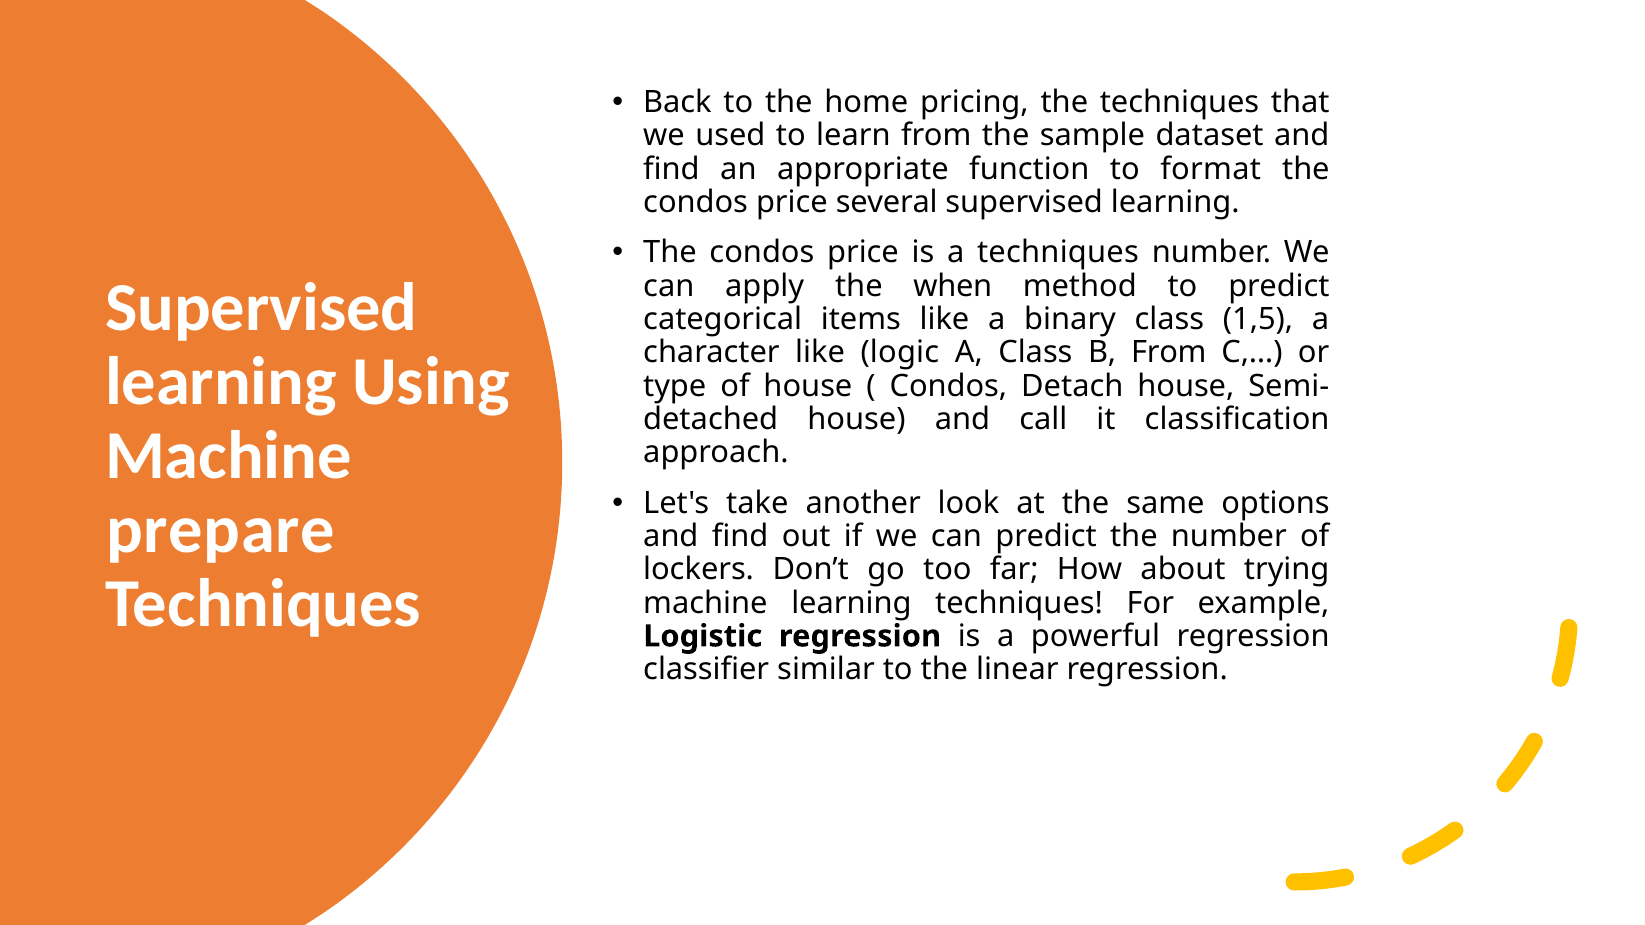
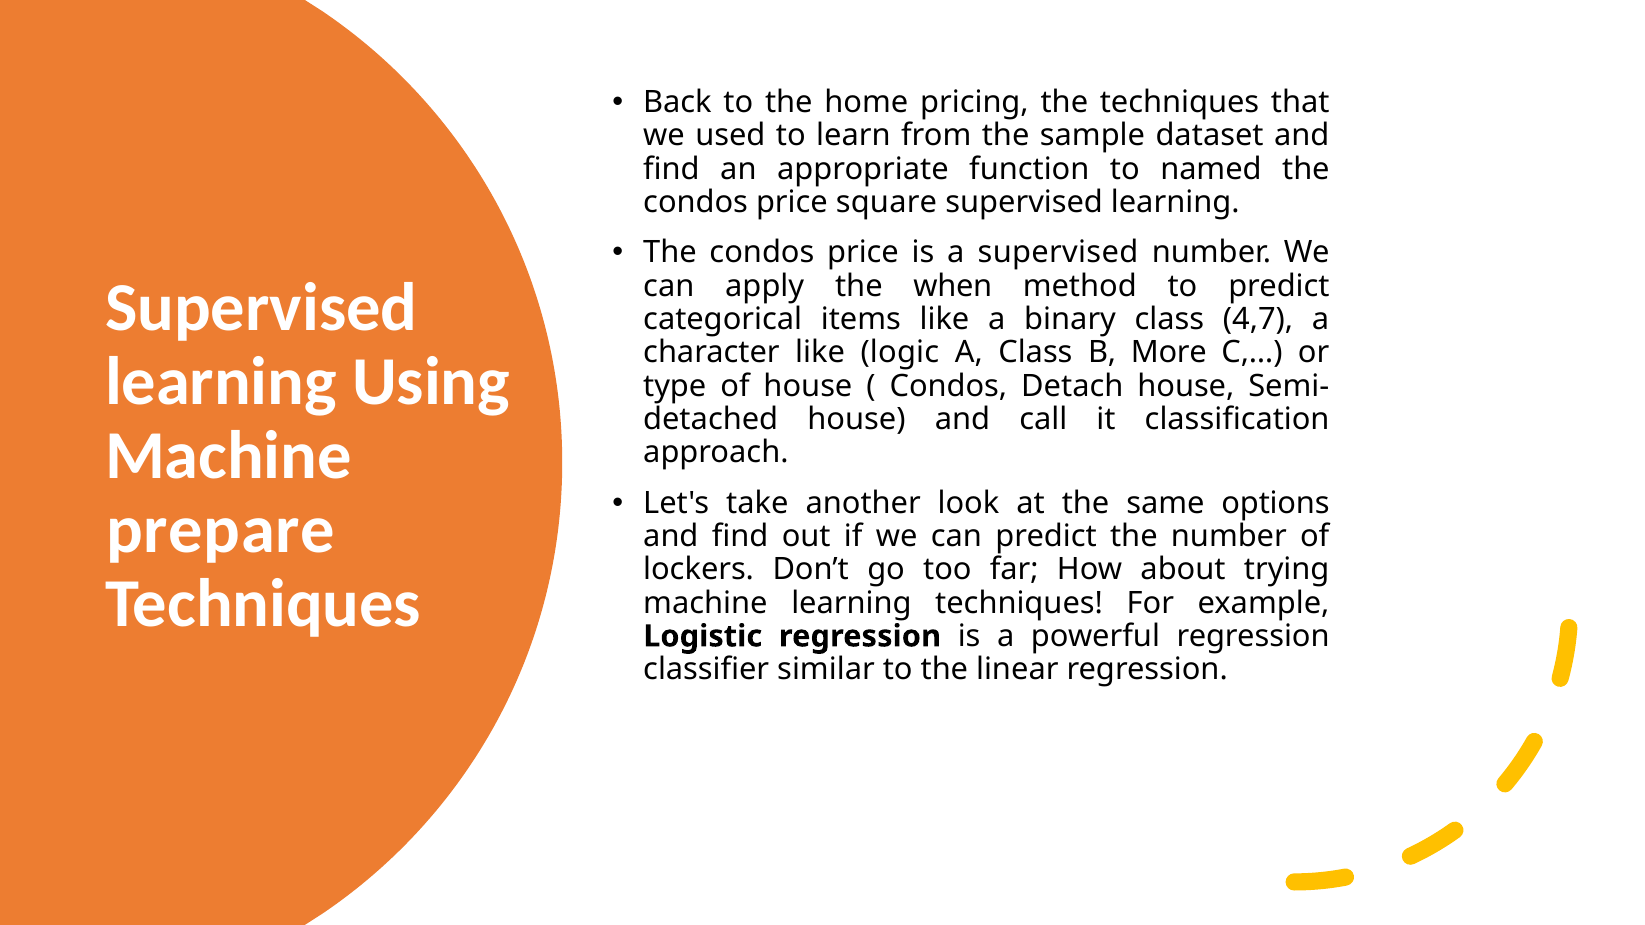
format: format -> named (1211, 169)
several: several -> square (886, 202)
a techniques: techniques -> supervised (1058, 253)
1,5: 1,5 -> 4,7 (1258, 319)
B From: From -> More (1169, 353)
